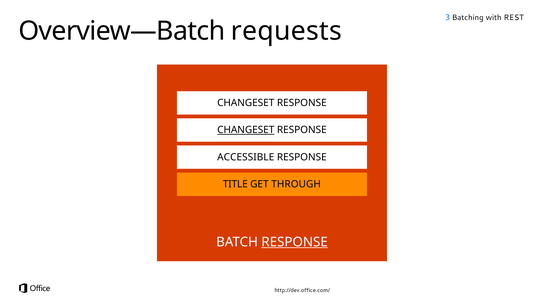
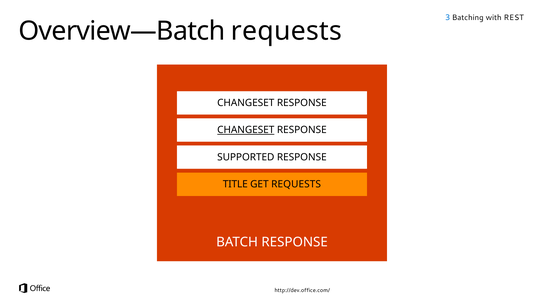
ACCESSIBLE: ACCESSIBLE -> SUPPORTED (246, 157)
GET THROUGH: THROUGH -> REQUESTS (296, 184)
RESPONSE underline: present -> none (295, 242)
